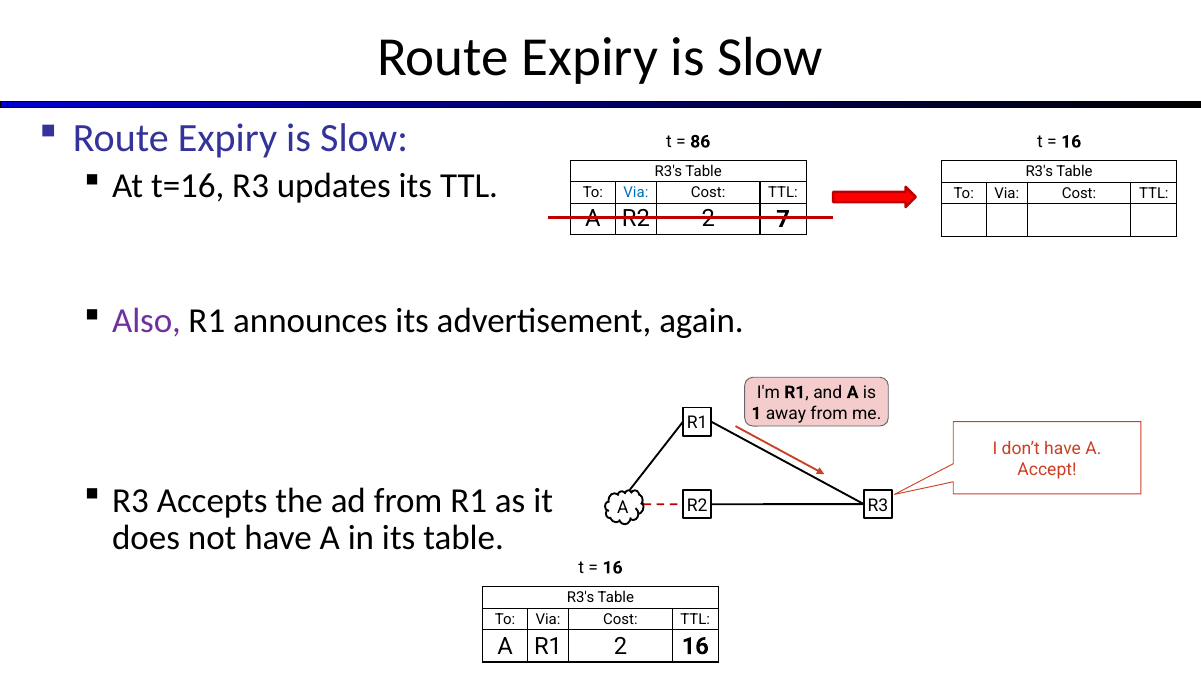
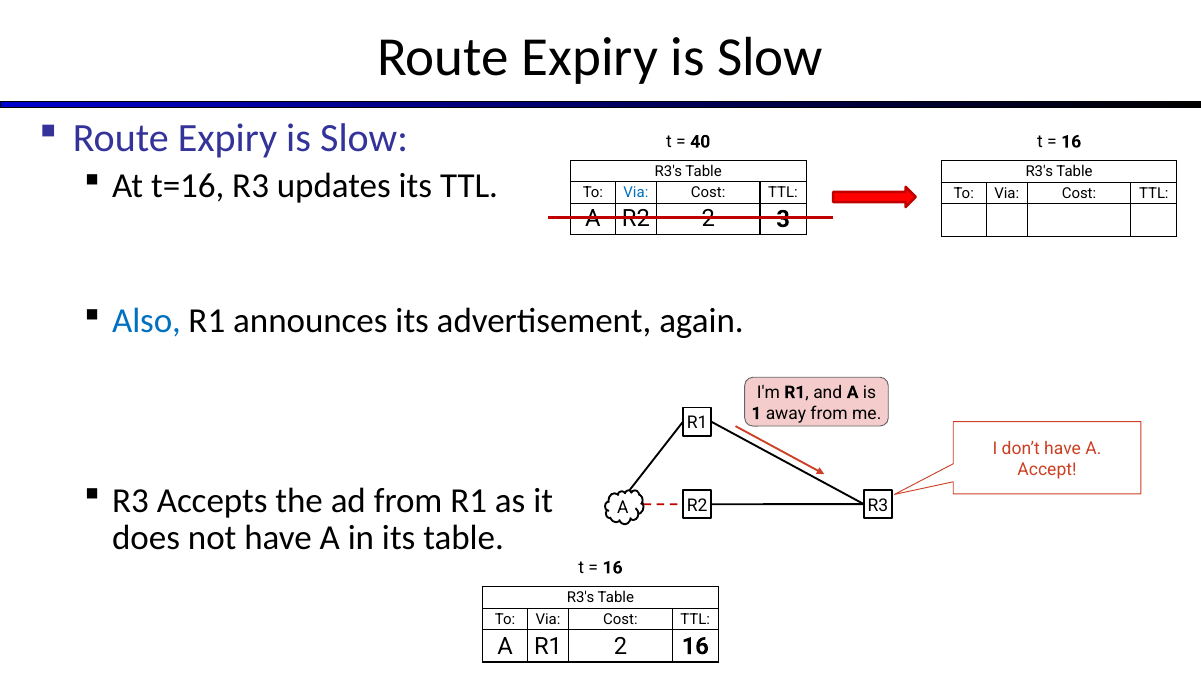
86: 86 -> 40 (700, 142)
7: 7 -> 3 (783, 219)
Also colour: purple -> blue (147, 321)
